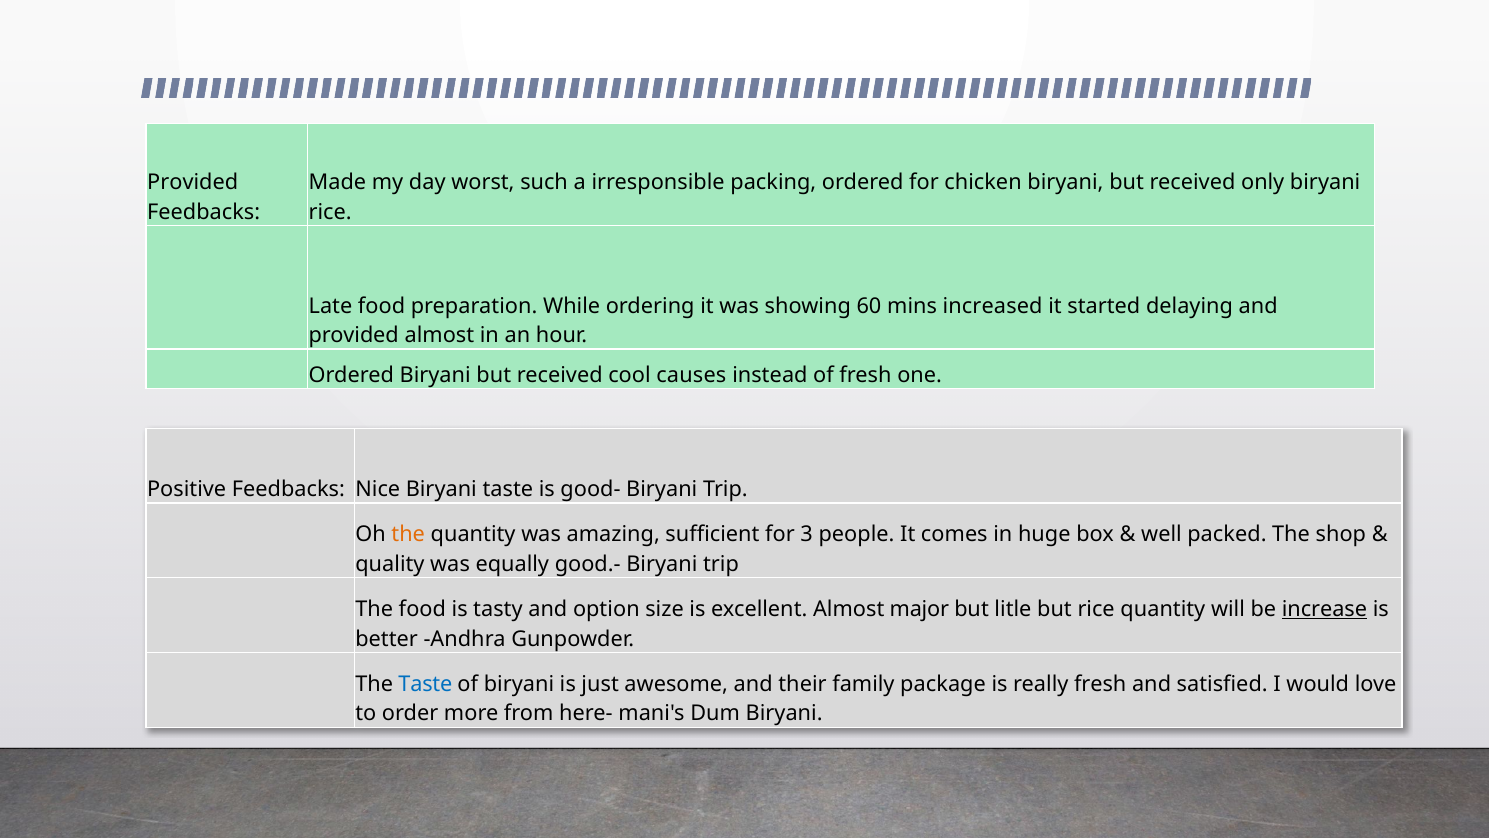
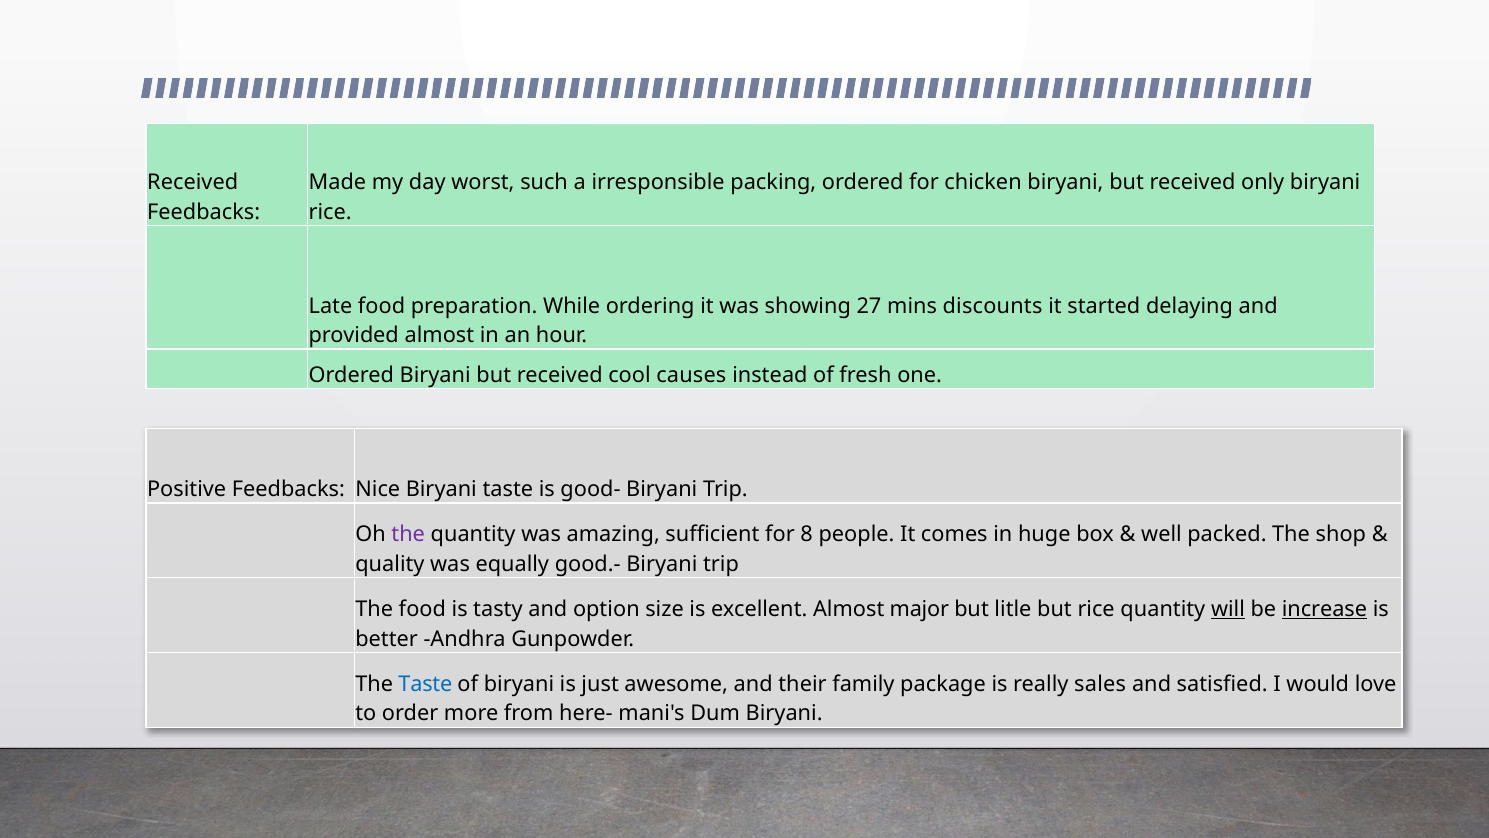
Provided: Provided -> Received (193, 183)
60: 60 -> 27 (869, 306)
increased: increased -> discounts (993, 306)
the colour: orange -> purple (408, 534)
3: 3 -> 8 (807, 534)
will underline: none -> present (1228, 609)
really fresh: fresh -> sales (1100, 684)
